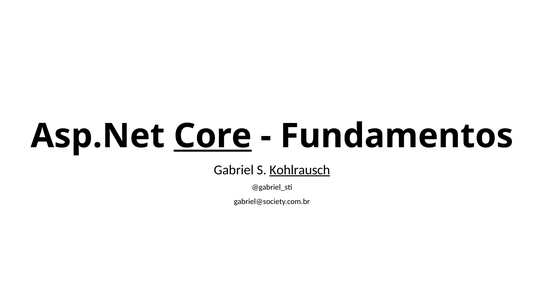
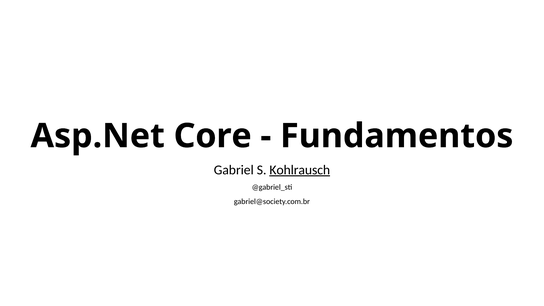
Core underline: present -> none (213, 136)
